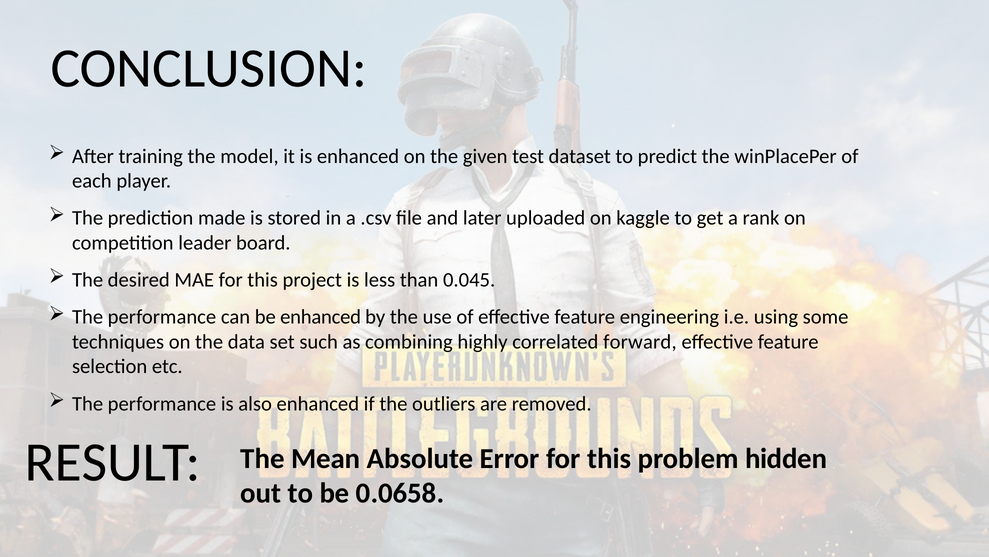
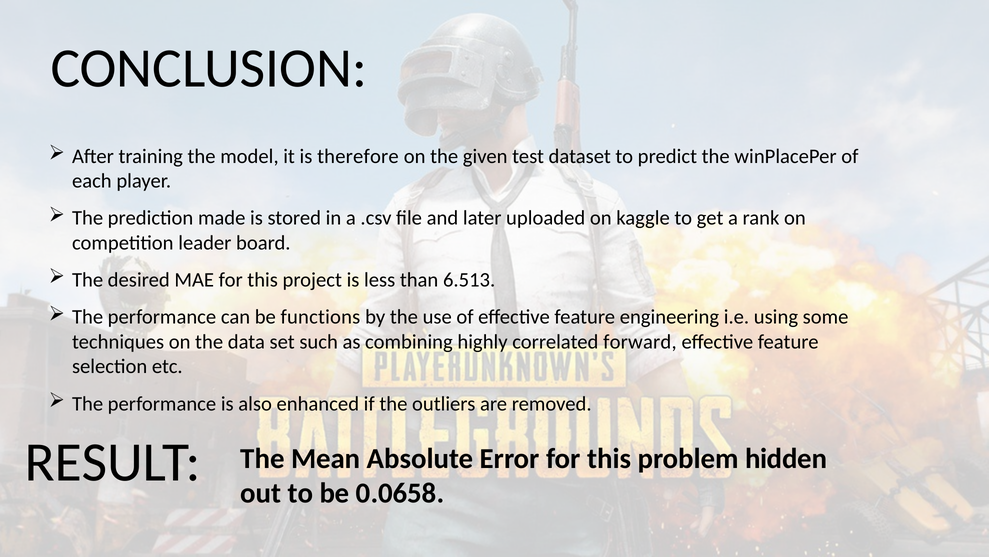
is enhanced: enhanced -> therefore (358, 156)
0.045: 0.045 -> 6.513 (469, 280)
be enhanced: enhanced -> functions (320, 317)
